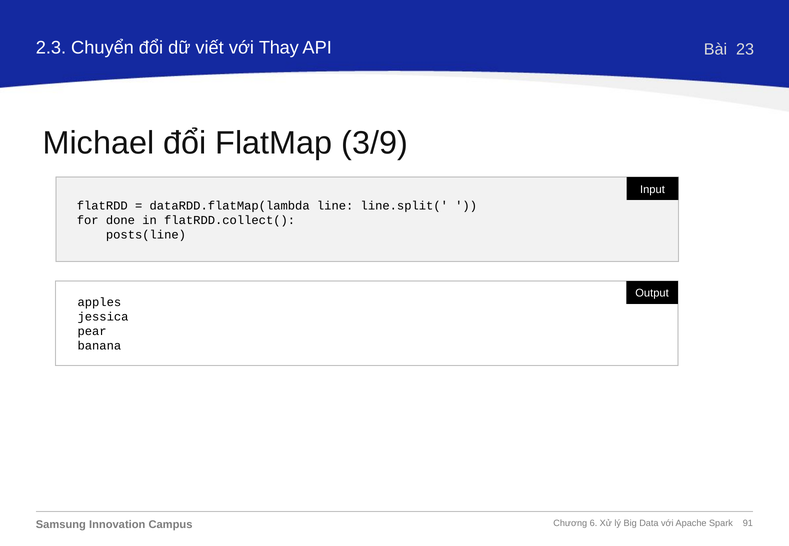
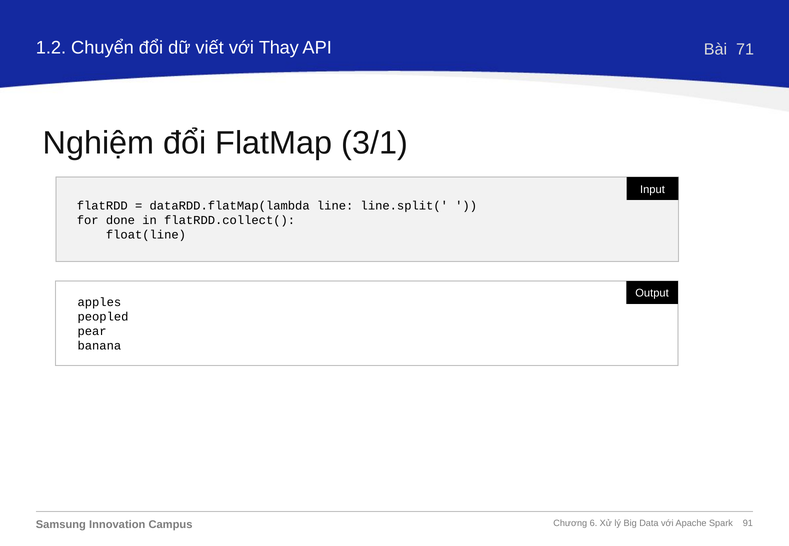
2.3: 2.3 -> 1.2 (51, 48)
23: 23 -> 71 (745, 49)
Michael: Michael -> Nghiệm (98, 143)
3/9: 3/9 -> 3/1 (375, 143)
posts(line: posts(line -> float(line (146, 235)
jessica: jessica -> peopled (103, 317)
